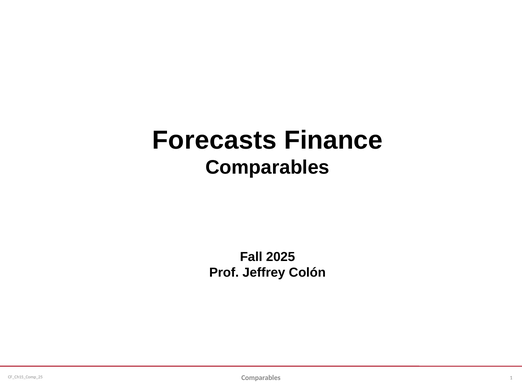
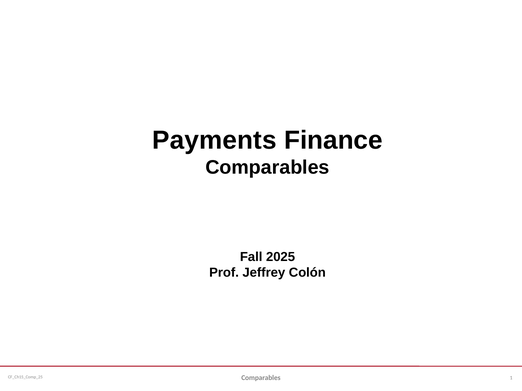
Forecasts: Forecasts -> Payments (214, 141)
